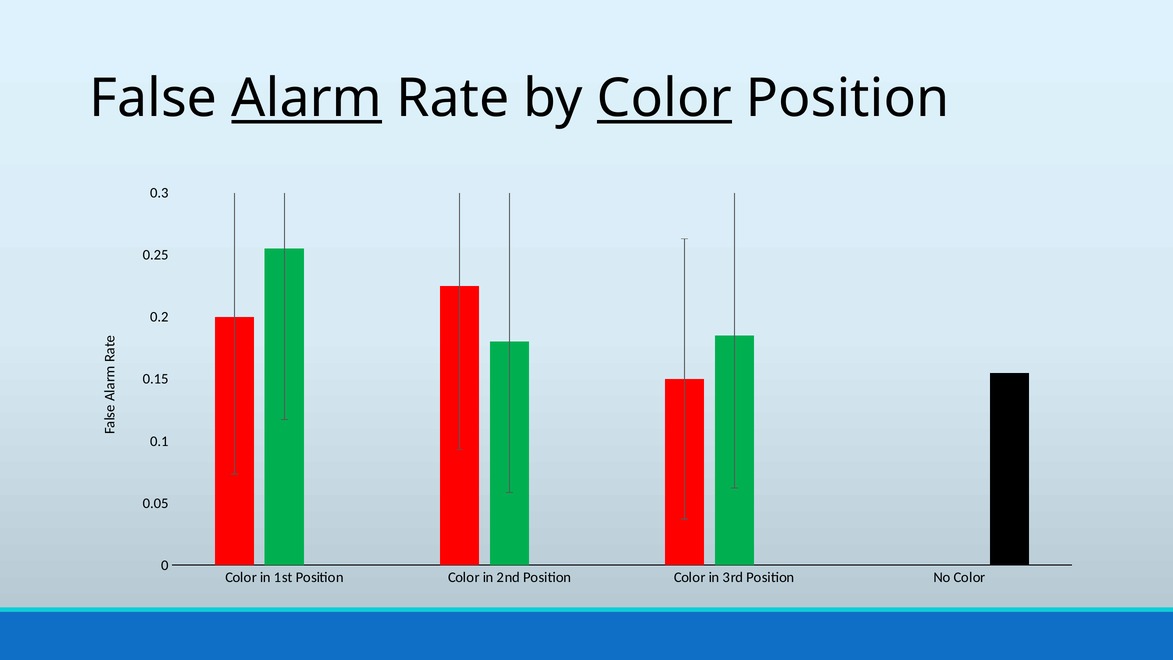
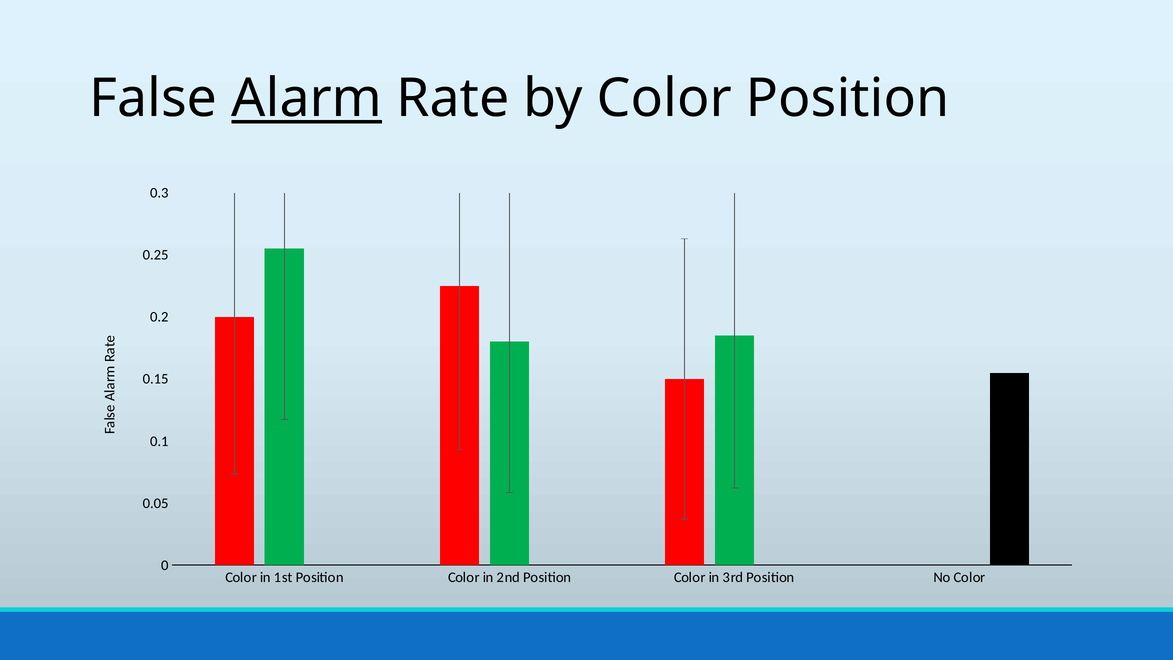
Color underline: present -> none (664, 99)
